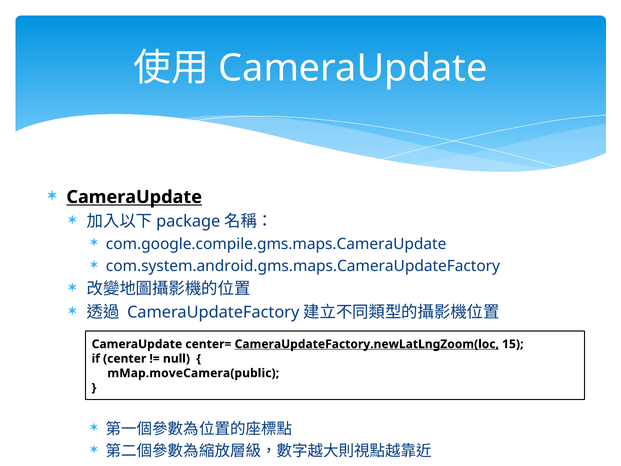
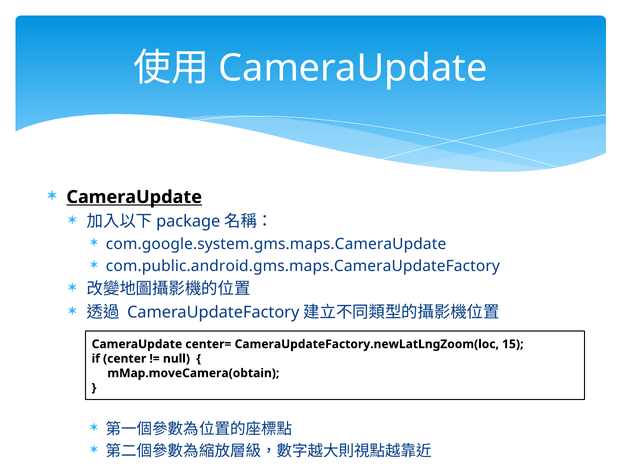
com.google.compile.gms.maps.CameraUpdate: com.google.compile.gms.maps.CameraUpdate -> com.google.system.gms.maps.CameraUpdate (276, 244)
com.system.android.gms.maps.CameraUpdateFactory: com.system.android.gms.maps.CameraUpdateFactory -> com.public.android.gms.maps.CameraUpdateFactory (303, 266)
CameraUpdateFactory.newLatLngZoom(loc underline: present -> none (367, 344)
mMap.moveCamera(public: mMap.moveCamera(public -> mMap.moveCamera(obtain (193, 373)
